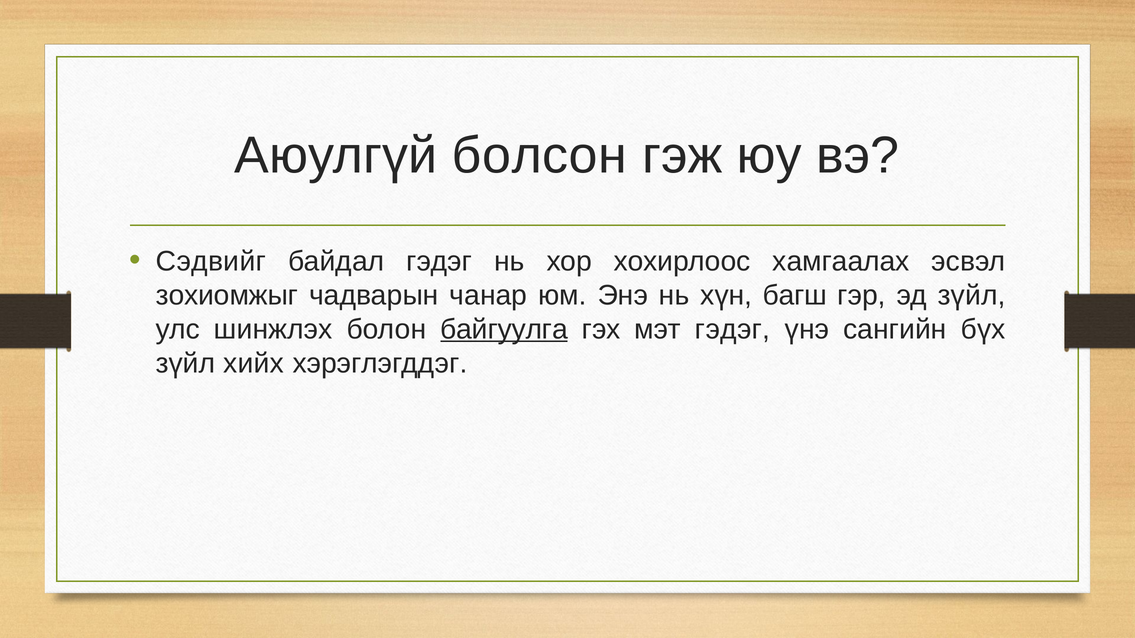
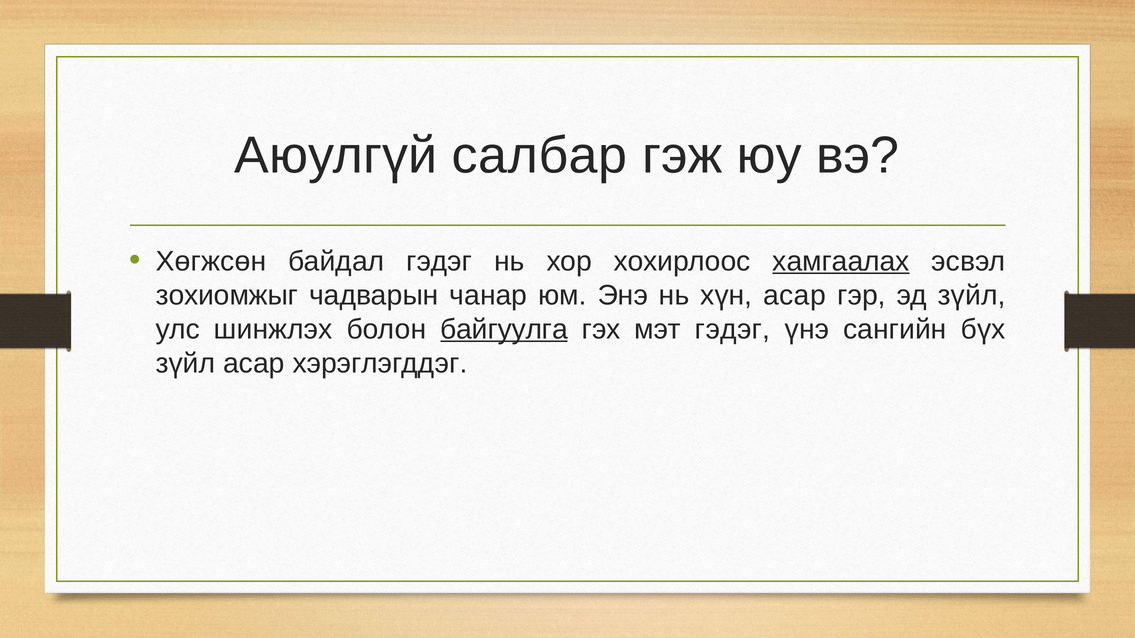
болсон: болсон -> салбар (539, 156)
Сэдвийг: Сэдвийг -> Хөгжсөн (211, 261)
хамгаалах underline: none -> present (841, 261)
хүн багш: багш -> асар (795, 295)
зүйл хийх: хийх -> асар (254, 363)
